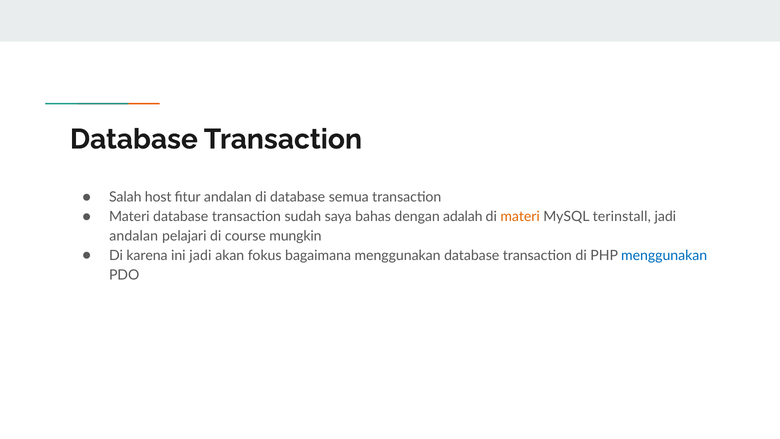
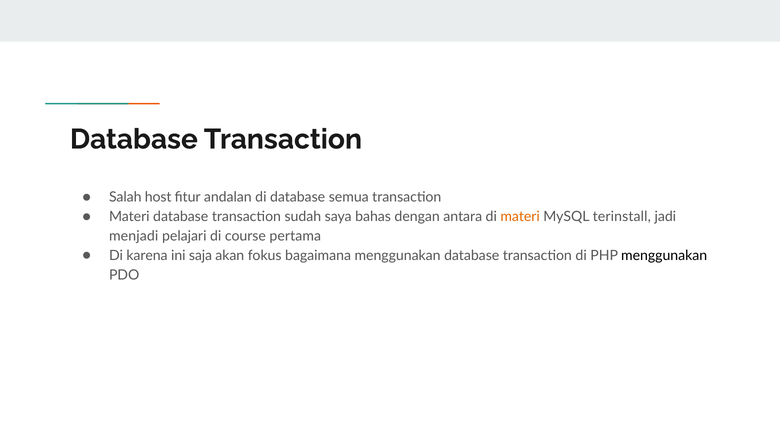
adalah: adalah -> antara (463, 217)
andalan: andalan -> menjadi (134, 236)
mungkin: mungkin -> pertama (295, 236)
ini jadi: jadi -> saja (201, 255)
menggunakan colour: blue -> black (664, 255)
